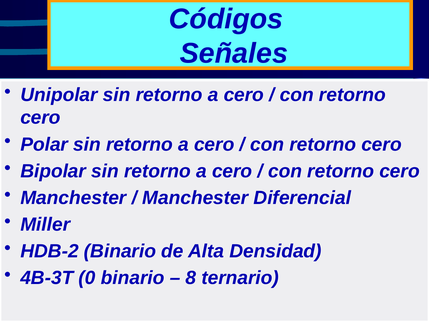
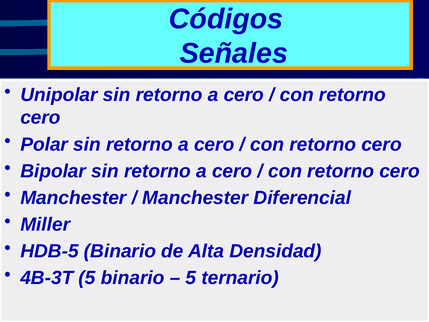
HDB-2: HDB-2 -> HDB-5 (50, 251)
4B-3T 0: 0 -> 5 (87, 278)
8: 8 -> 5 (191, 278)
